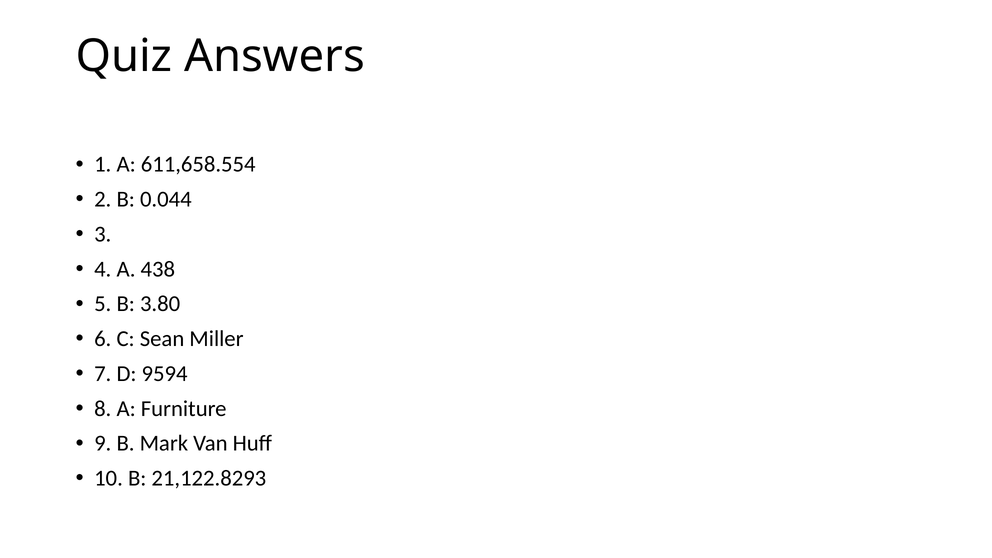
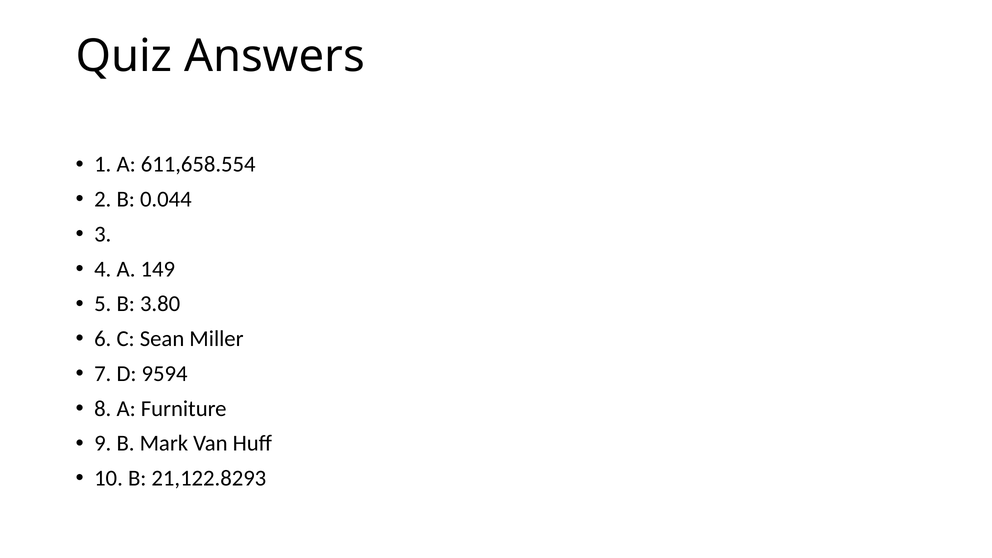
438: 438 -> 149 (158, 269)
